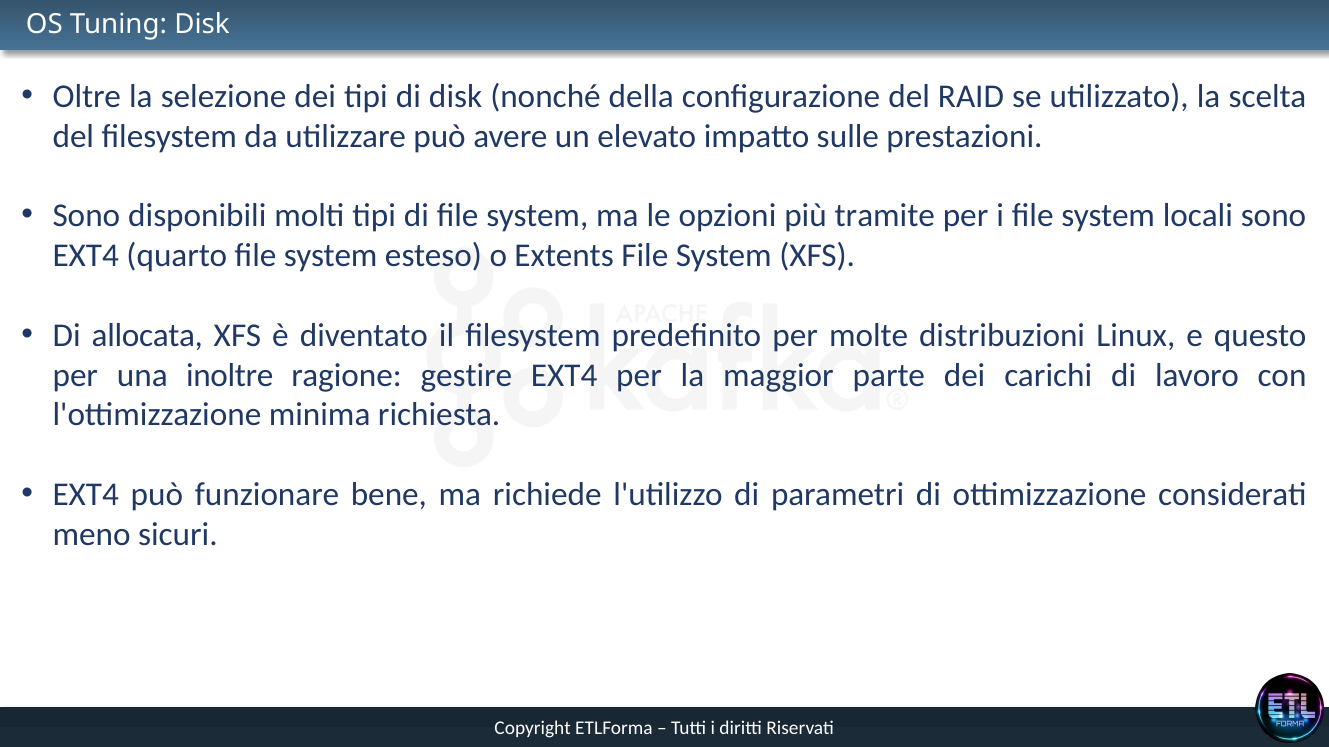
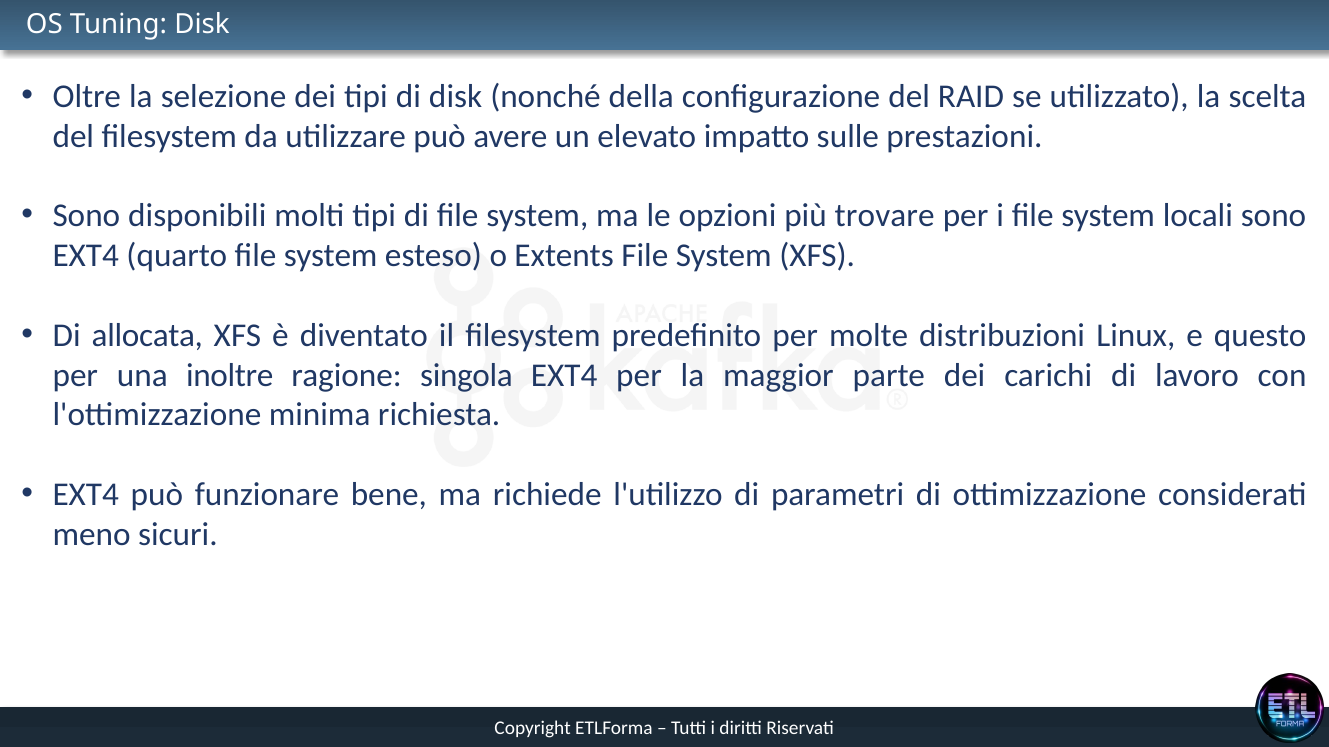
tramite: tramite -> trovare (885, 216)
gestire: gestire -> singola (466, 375)
